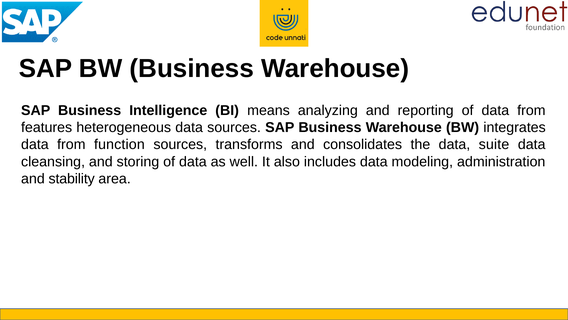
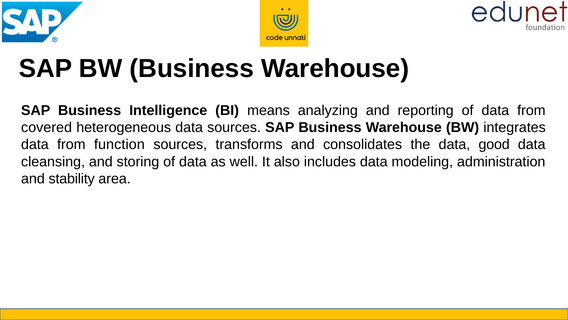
features: features -> covered (47, 127)
suite: suite -> good (494, 144)
